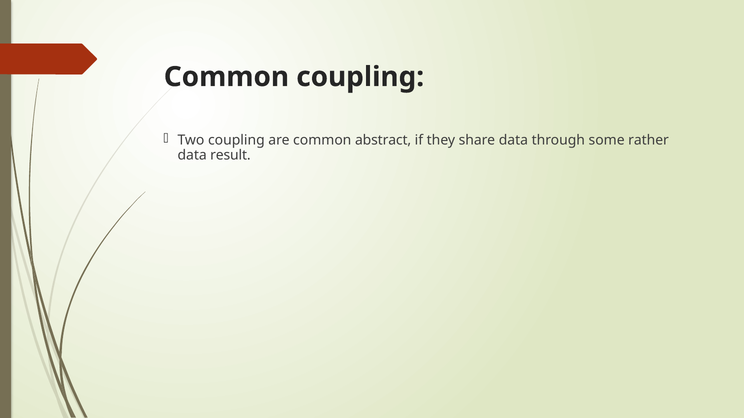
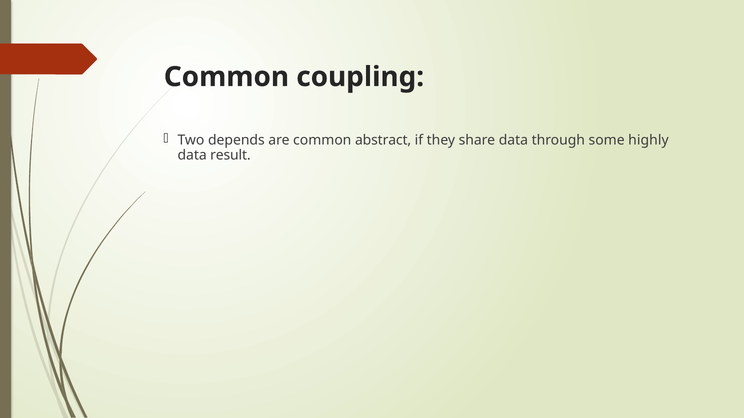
Two coupling: coupling -> depends (236, 140)
rather: rather -> highly (648, 140)
